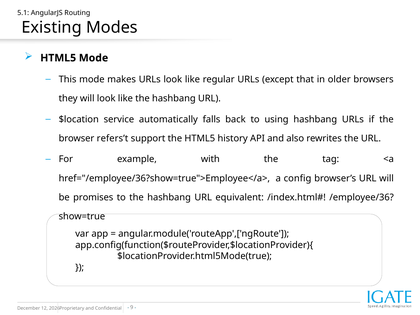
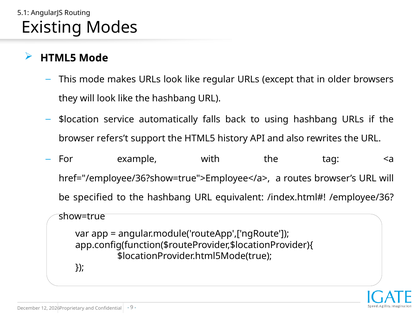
config: config -> routes (298, 178)
promises: promises -> specified (93, 197)
